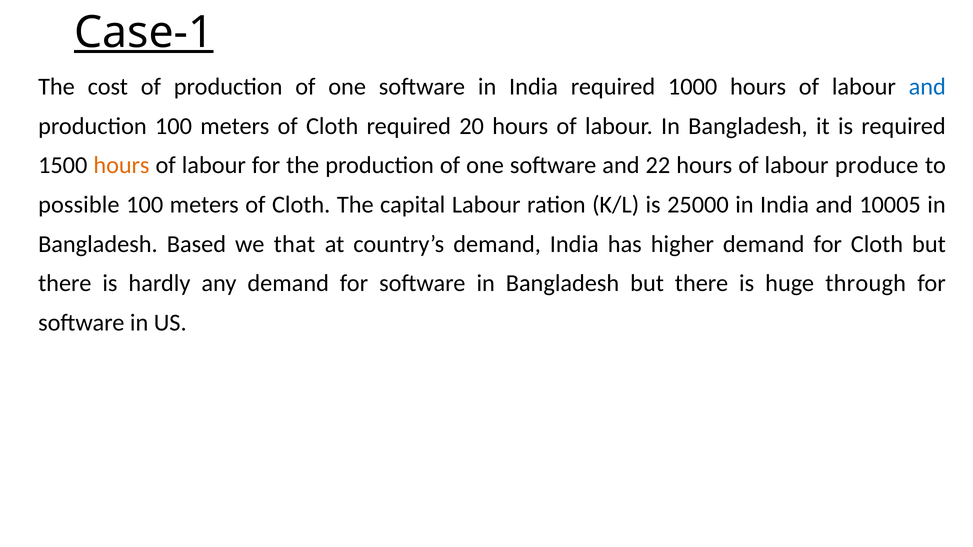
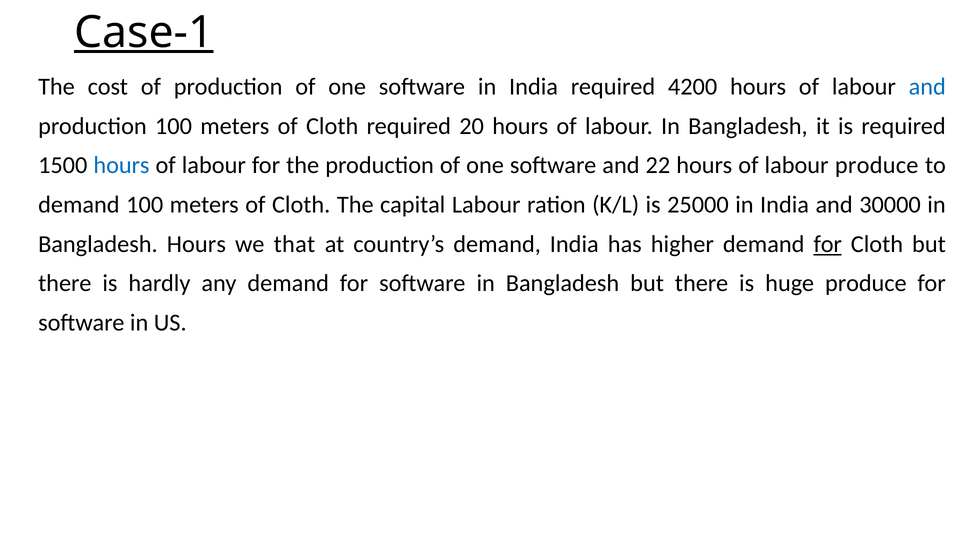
1000: 1000 -> 4200 (693, 87)
hours colour: orange -> blue (121, 165)
possible: possible -> demand (79, 205)
10005: 10005 -> 30000 (890, 205)
Bangladesh Based: Based -> Hours (196, 244)
for underline: none -> present (828, 244)
huge through: through -> produce (866, 284)
